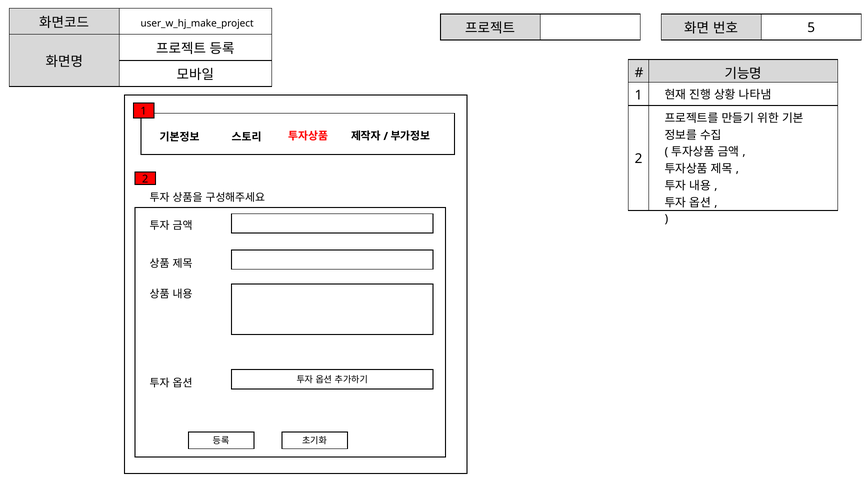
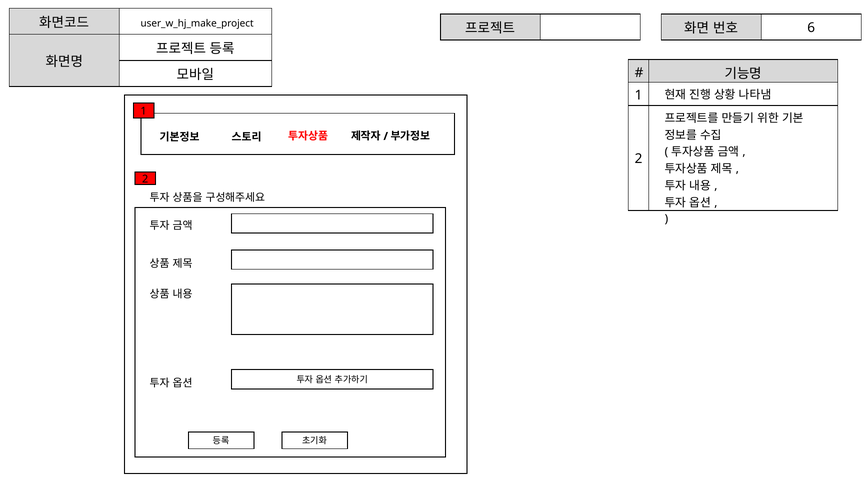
5: 5 -> 6 (811, 28)
